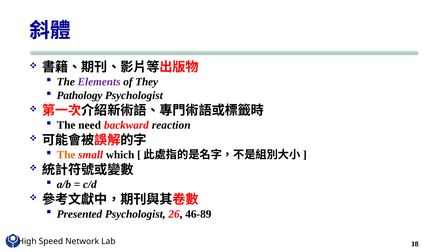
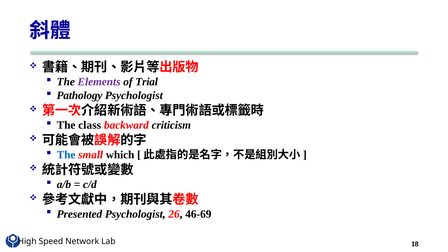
They: They -> Trial (147, 82)
need: need -> class (90, 125)
reaction: reaction -> criticism (171, 125)
The colour: orange -> blue (66, 155)
46-89: 46-89 -> 46-69 (198, 214)
